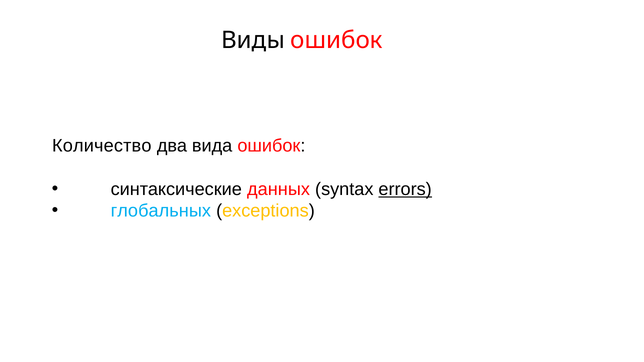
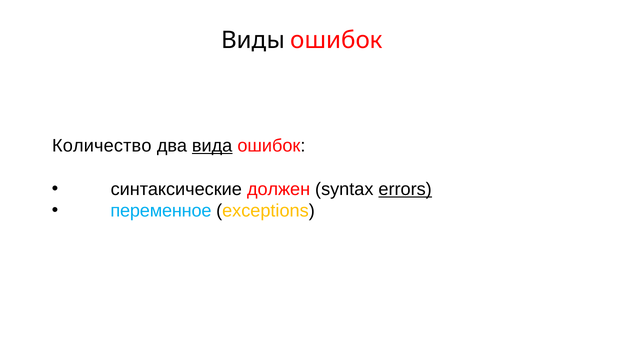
вида underline: none -> present (212, 146)
данных: данных -> должен (279, 189)
глобальных: глобальных -> переменное (161, 211)
